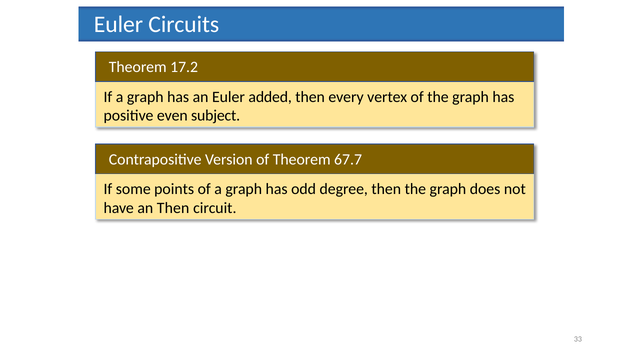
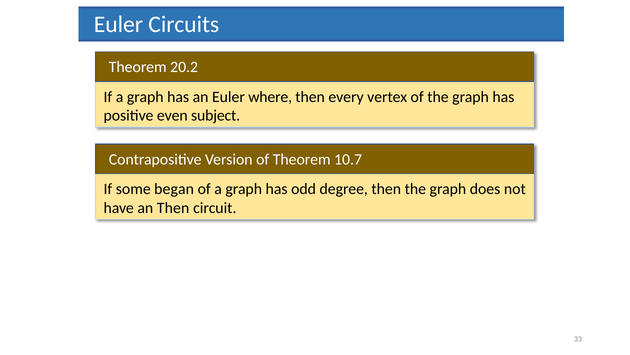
17.2: 17.2 -> 20.2 (184, 67)
added: added -> where (270, 97)
67.7: 67.7 -> 10.7 (348, 159)
points: points -> began (174, 189)
